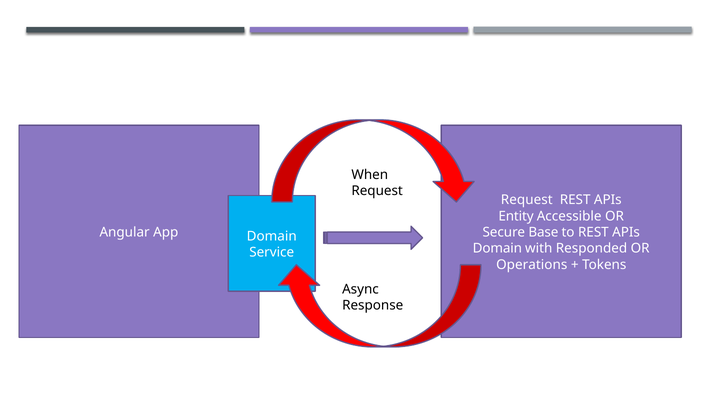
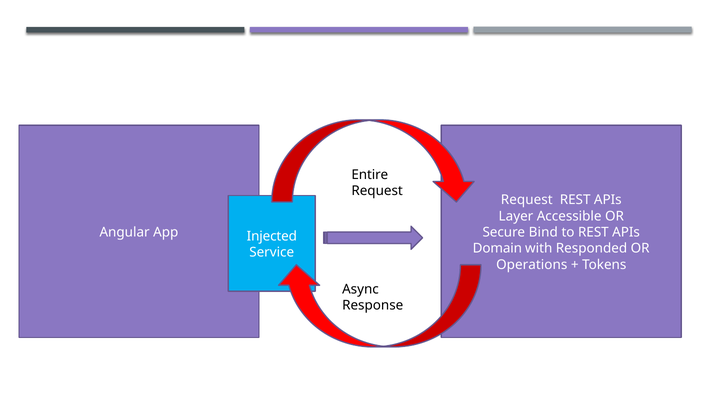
When: When -> Entire (370, 175)
Entity: Entity -> Layer (516, 216)
Base: Base -> Bind (543, 232)
Domain: Domain -> Injected (272, 236)
